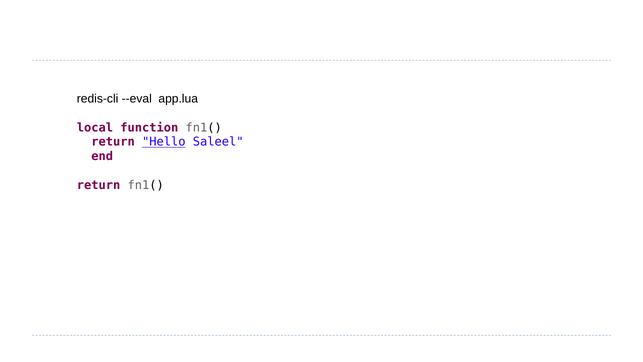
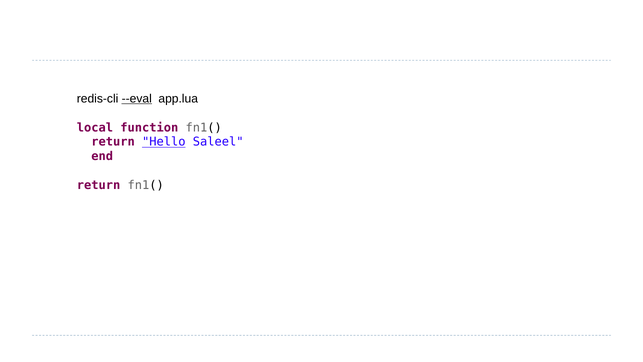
--eval underline: none -> present (137, 98)
